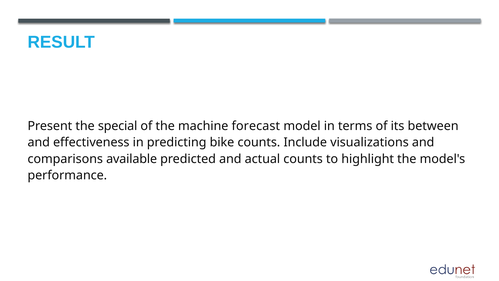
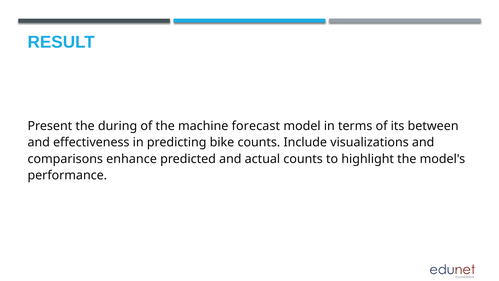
special: special -> during (118, 126)
available: available -> enhance (132, 159)
